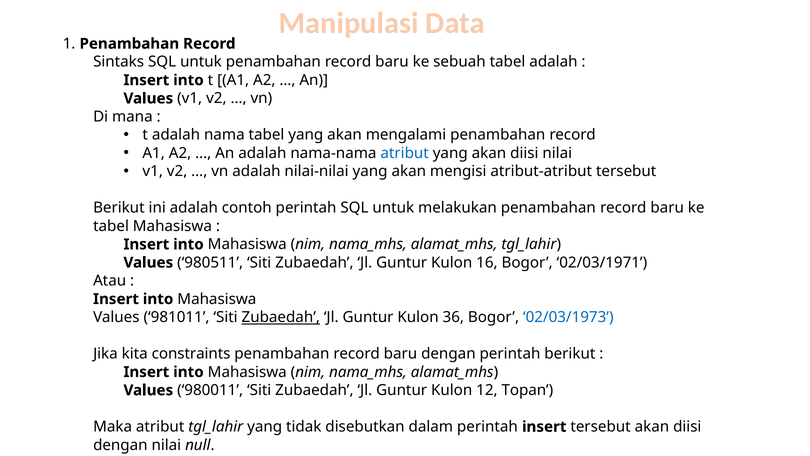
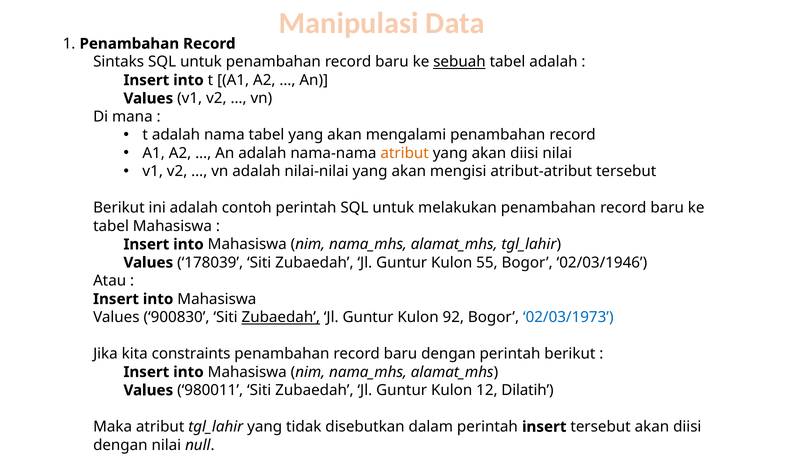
sebuah underline: none -> present (459, 62)
atribut colour: blue -> orange (405, 153)
980511: 980511 -> 178039 (210, 262)
16: 16 -> 55 (487, 262)
02/03/1971: 02/03/1971 -> 02/03/1946 (602, 262)
981011: 981011 -> 900830 (177, 317)
36: 36 -> 92 (453, 317)
Topan: Topan -> Dilatih (527, 390)
